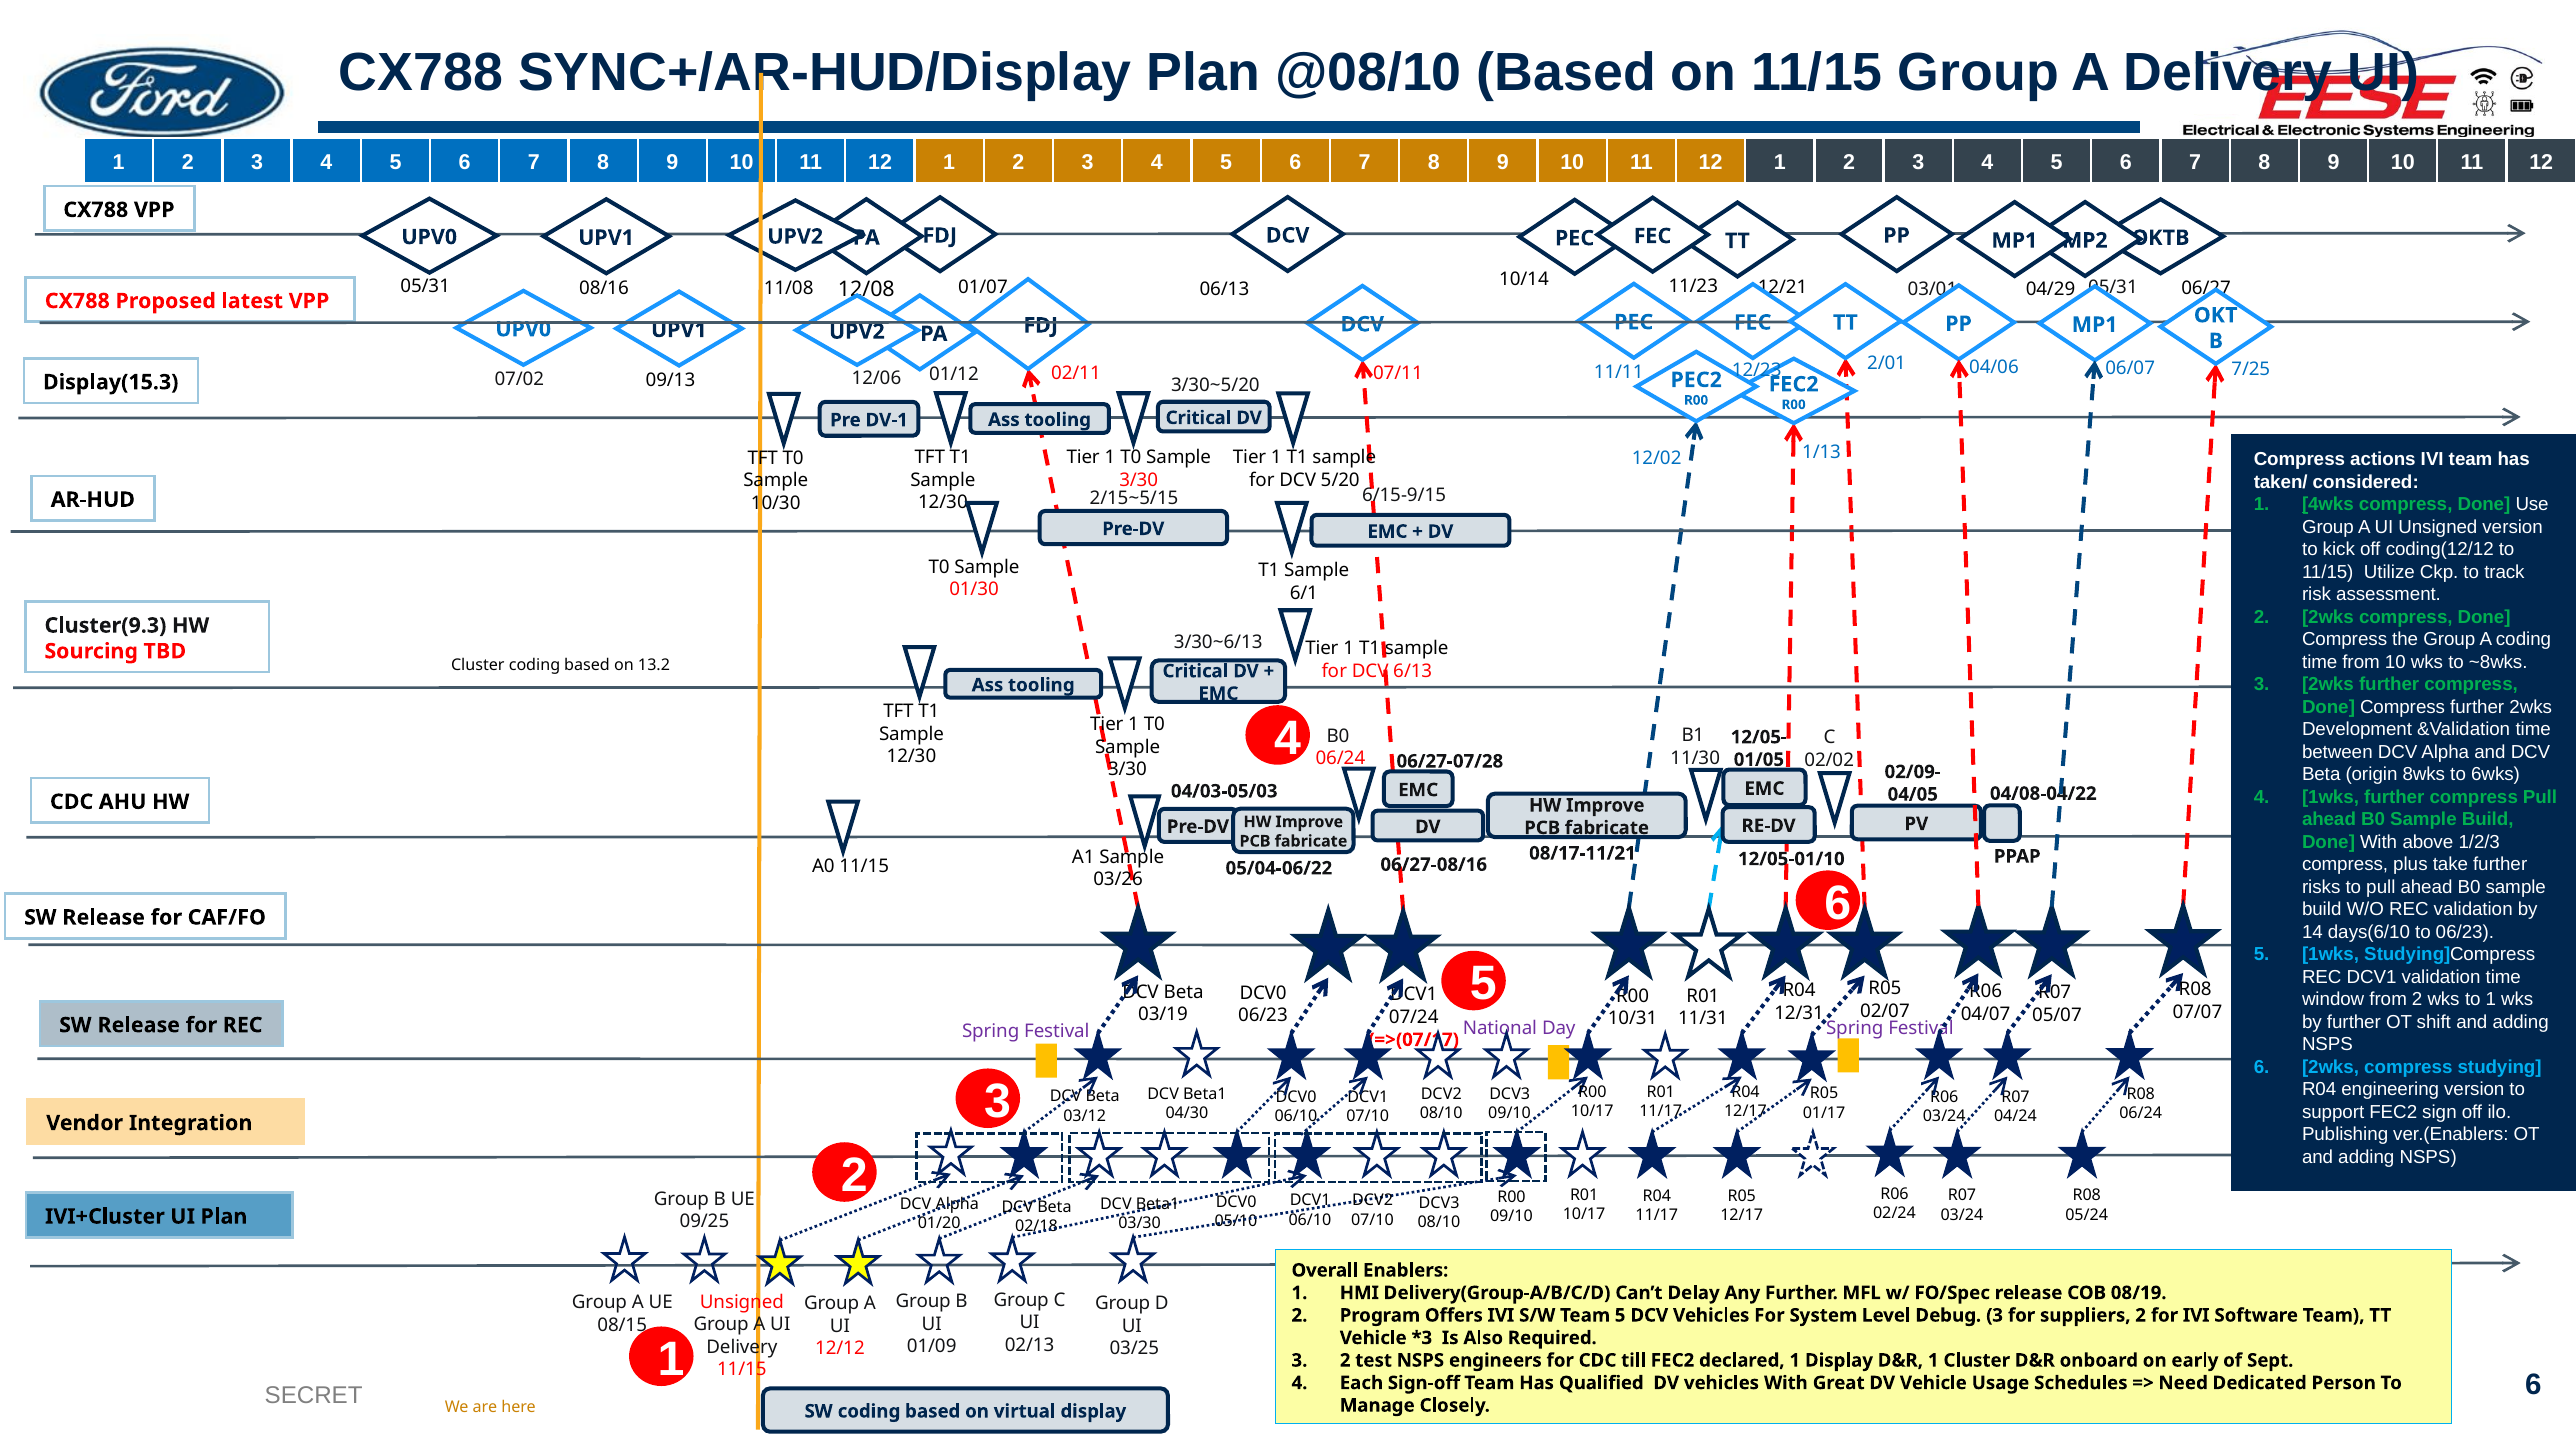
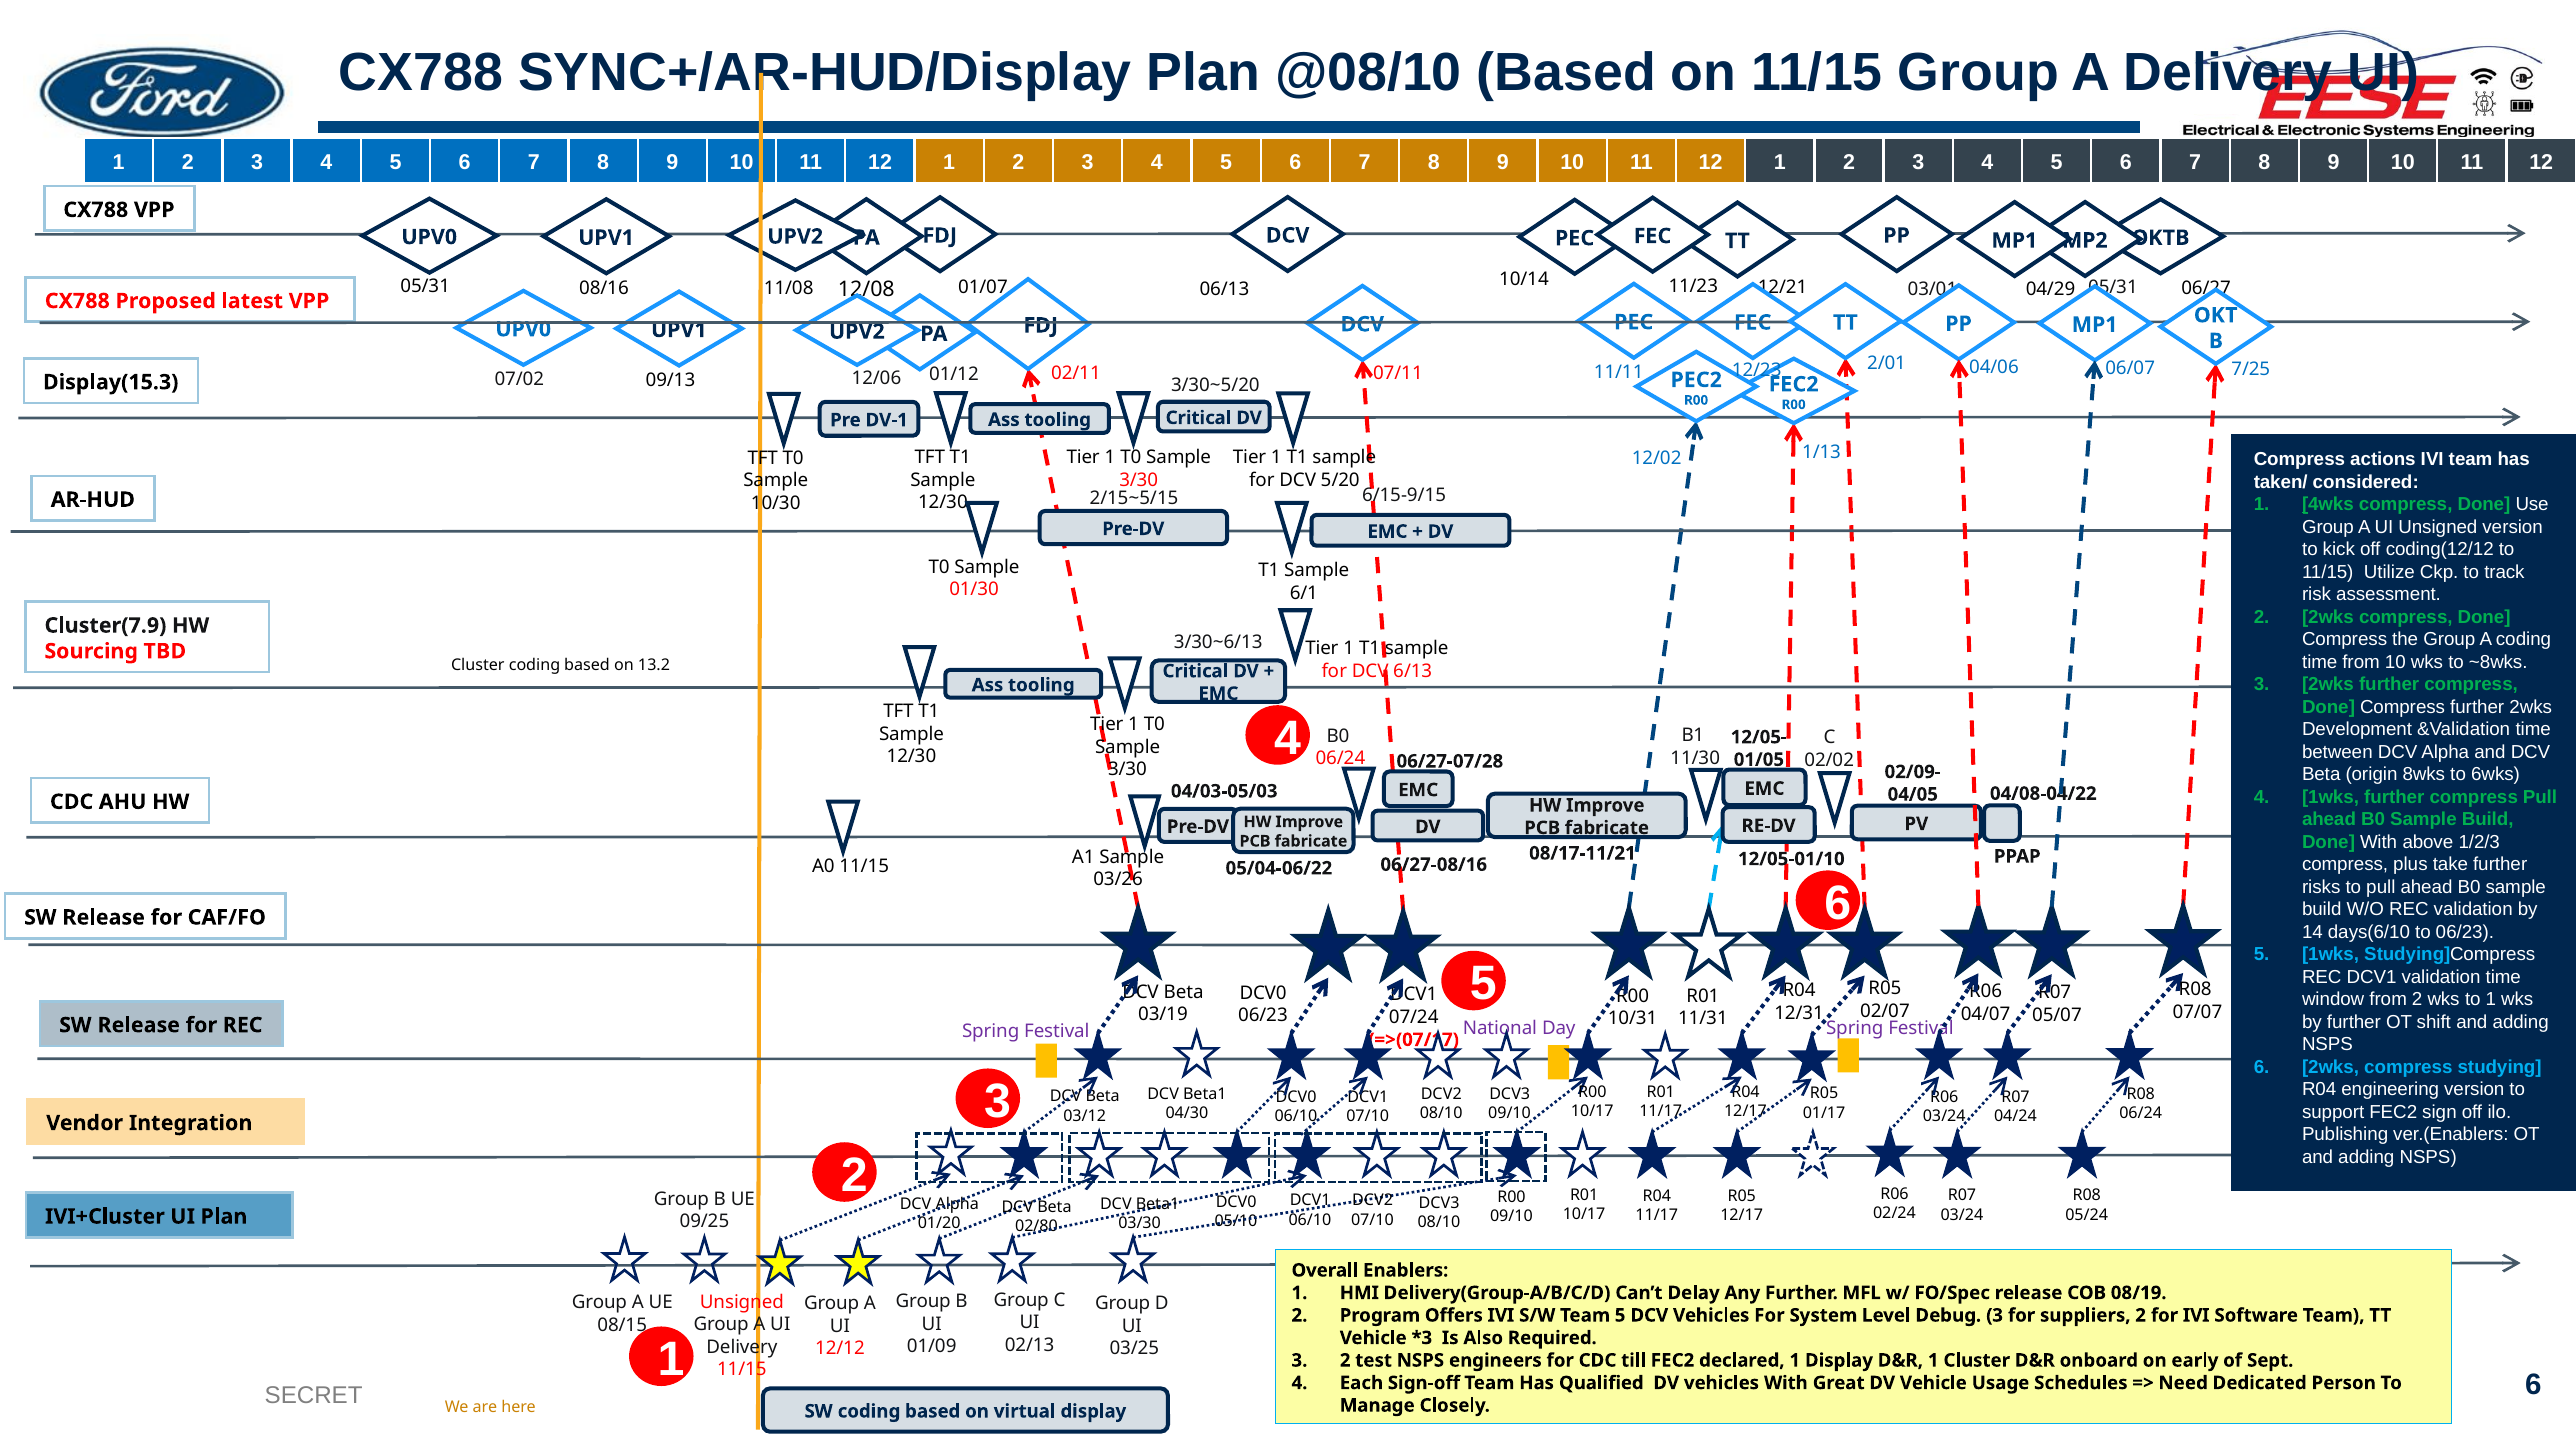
Cluster(9.3: Cluster(9.3 -> Cluster(7.9 (105, 626)
02/18: 02/18 -> 02/80 (1036, 1226)
